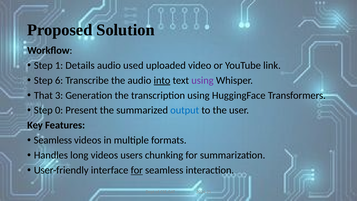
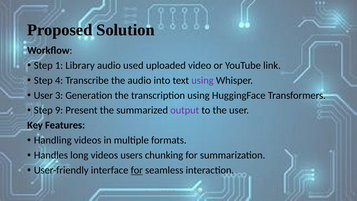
Details: Details -> Library (80, 65)
6: 6 -> 4 (59, 80)
into underline: present -> none (162, 80)
That: That -> User (43, 95)
0: 0 -> 9 (59, 110)
output colour: blue -> purple (185, 110)
Seamless: Seamless -> Handling (53, 140)
